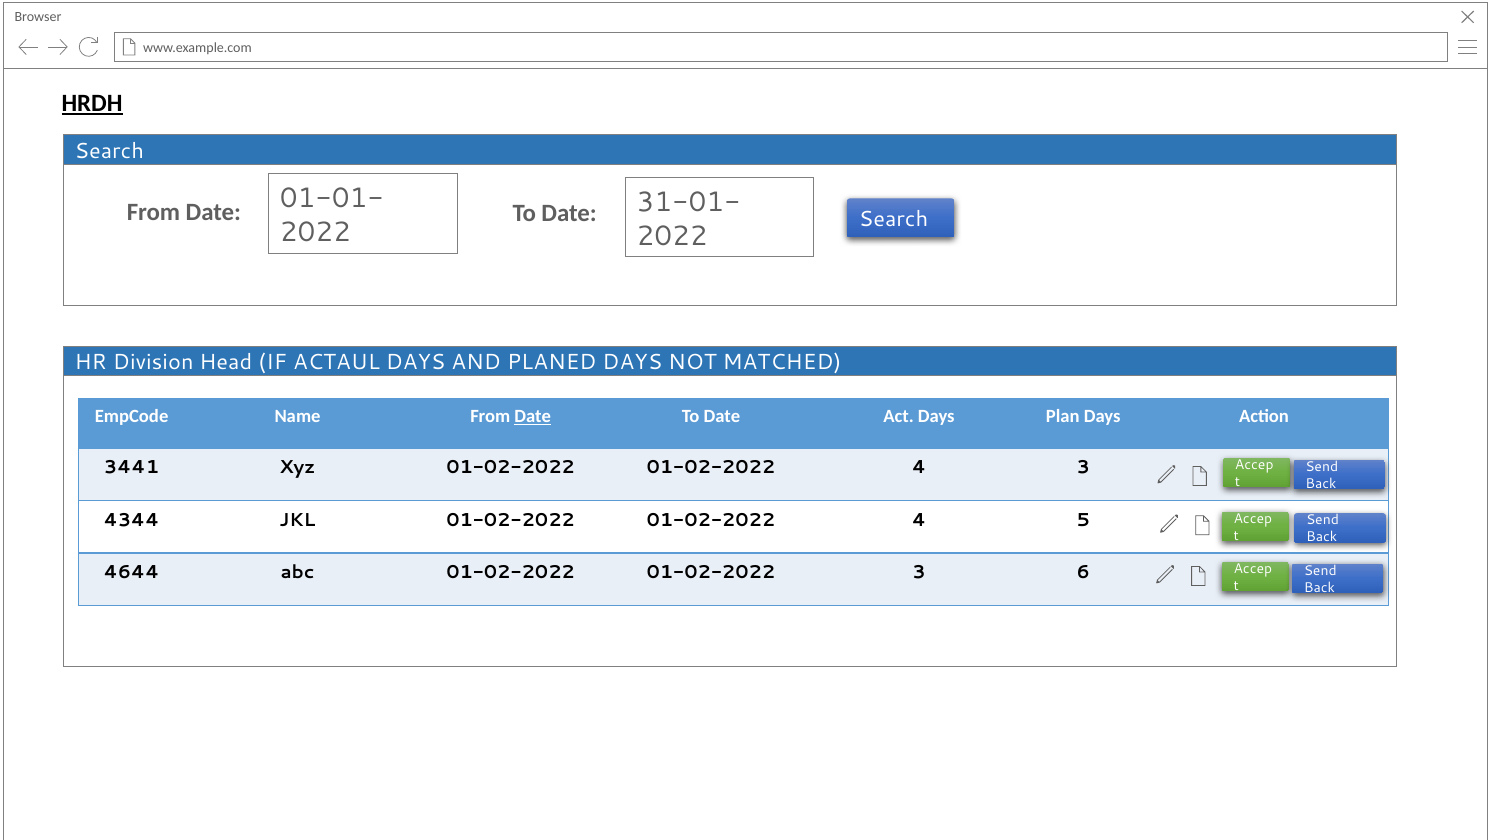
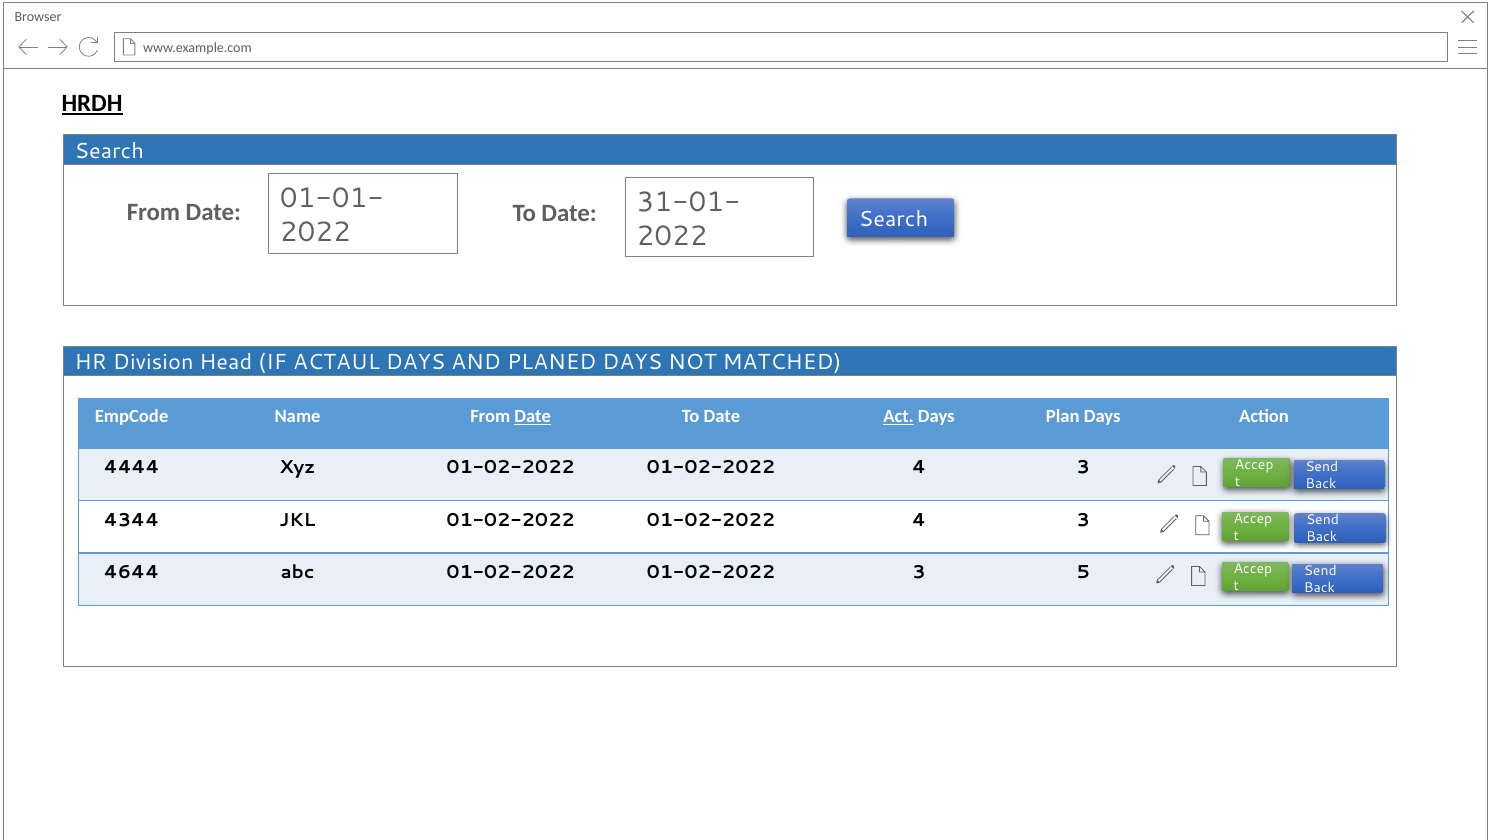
Act underline: none -> present (899, 416)
3441: 3441 -> 4444 (132, 468)
5: 5 -> 3 (1083, 520)
6: 6 -> 5 (1083, 573)
